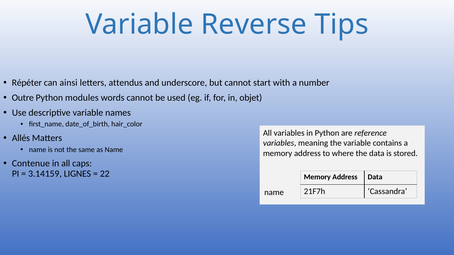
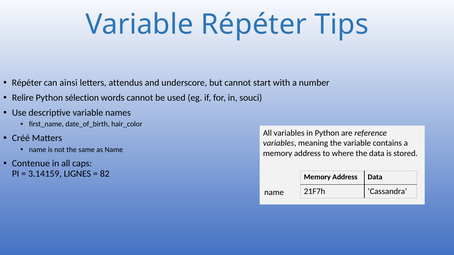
Variable Reverse: Reverse -> Répéter (254, 24)
Outre: Outre -> Relire (23, 98)
modules: modules -> sélection (82, 98)
objet: objet -> souci (251, 98)
Allés: Allés -> Créé (21, 138)
22: 22 -> 82 (105, 174)
